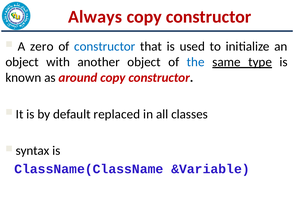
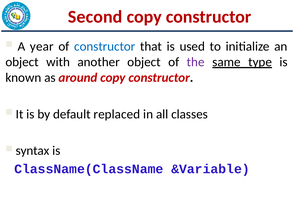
Always: Always -> Second (95, 17)
zero: zero -> year (42, 46)
the colour: blue -> purple (196, 62)
